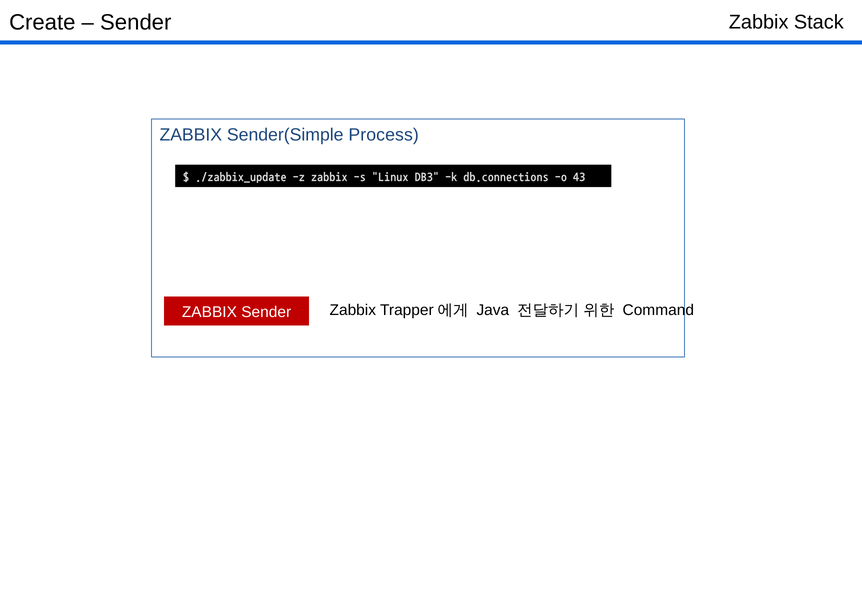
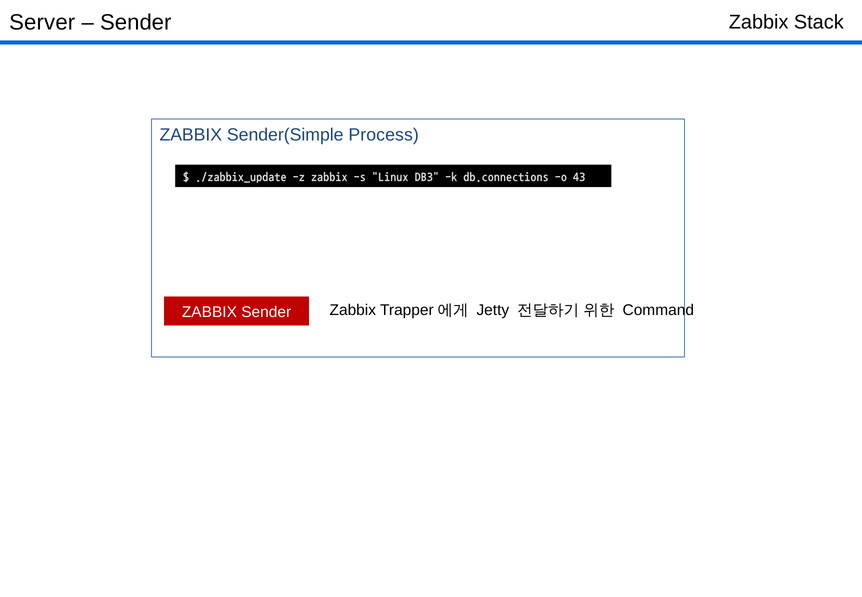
Create: Create -> Server (42, 22)
Java: Java -> Jetty (493, 310)
